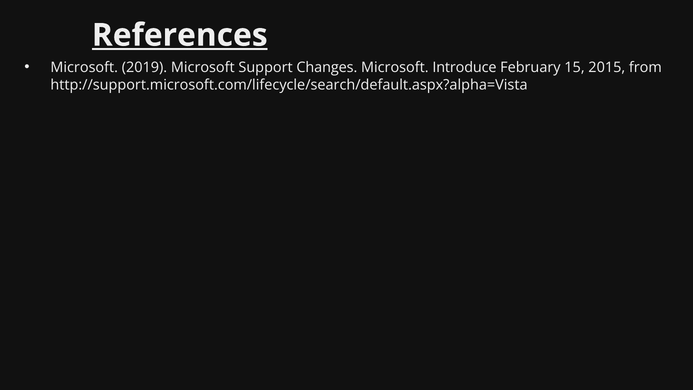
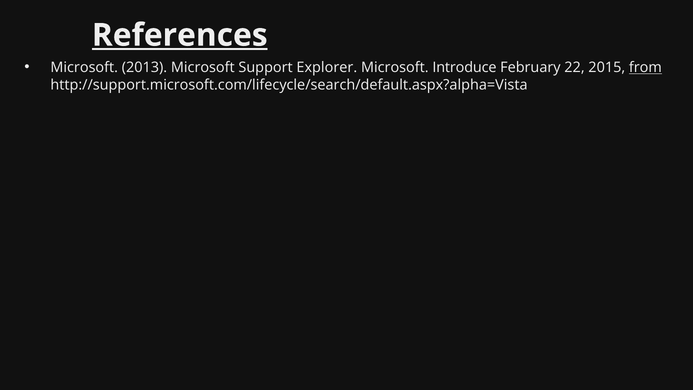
2019: 2019 -> 2013 (144, 67)
Changes: Changes -> Explorer (327, 67)
15: 15 -> 22 (574, 67)
from underline: none -> present (645, 67)
